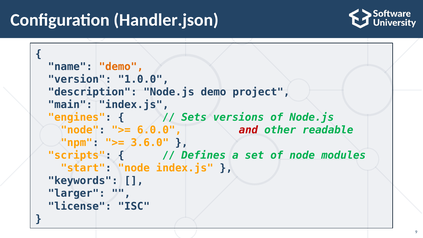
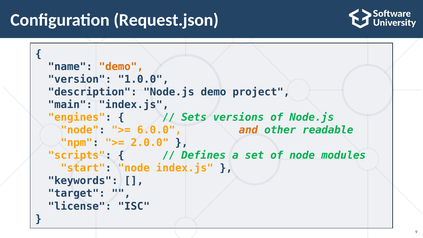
Handler.json: Handler.json -> Request.json (166, 20)
and colour: red -> orange (248, 130)
3.6.0: 3.6.0 -> 2.0.0 (150, 143)
larger: larger -> target (77, 193)
